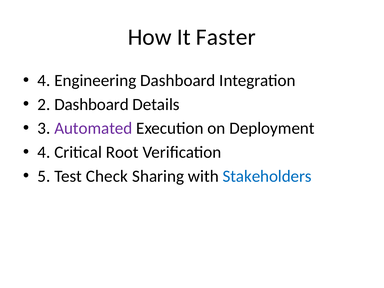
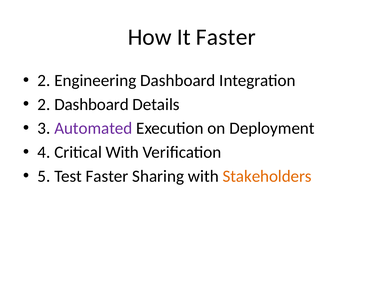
4: 4 -> 2 (44, 81)
Critical Root: Root -> With (122, 152)
Test Check: Check -> Faster (107, 176)
Stakeholders colour: blue -> orange (267, 176)
